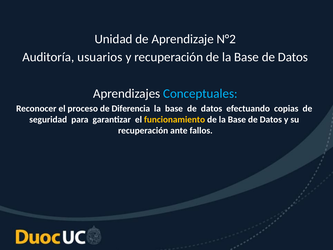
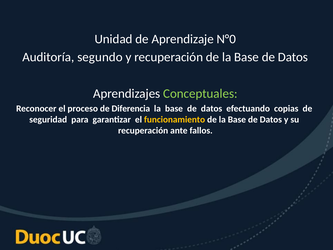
N°2: N°2 -> N°0 (226, 39)
usuarios: usuarios -> segundo (100, 57)
Conceptuales colour: light blue -> light green (200, 93)
